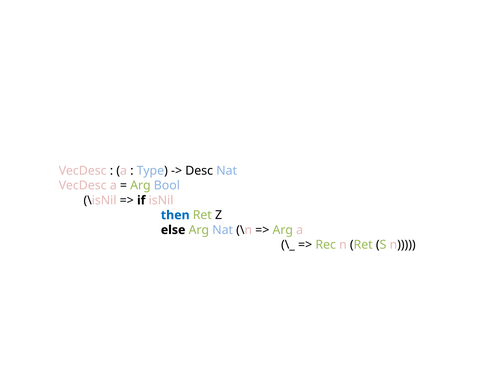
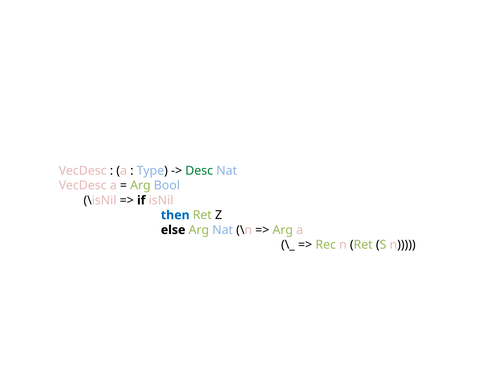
Desc colour: black -> green (199, 171)
